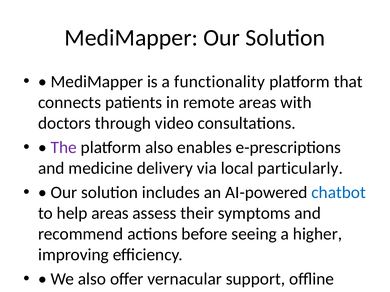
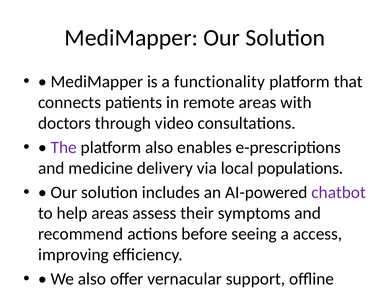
particularly: particularly -> populations (300, 169)
chatbot colour: blue -> purple (339, 193)
higher: higher -> access (318, 234)
